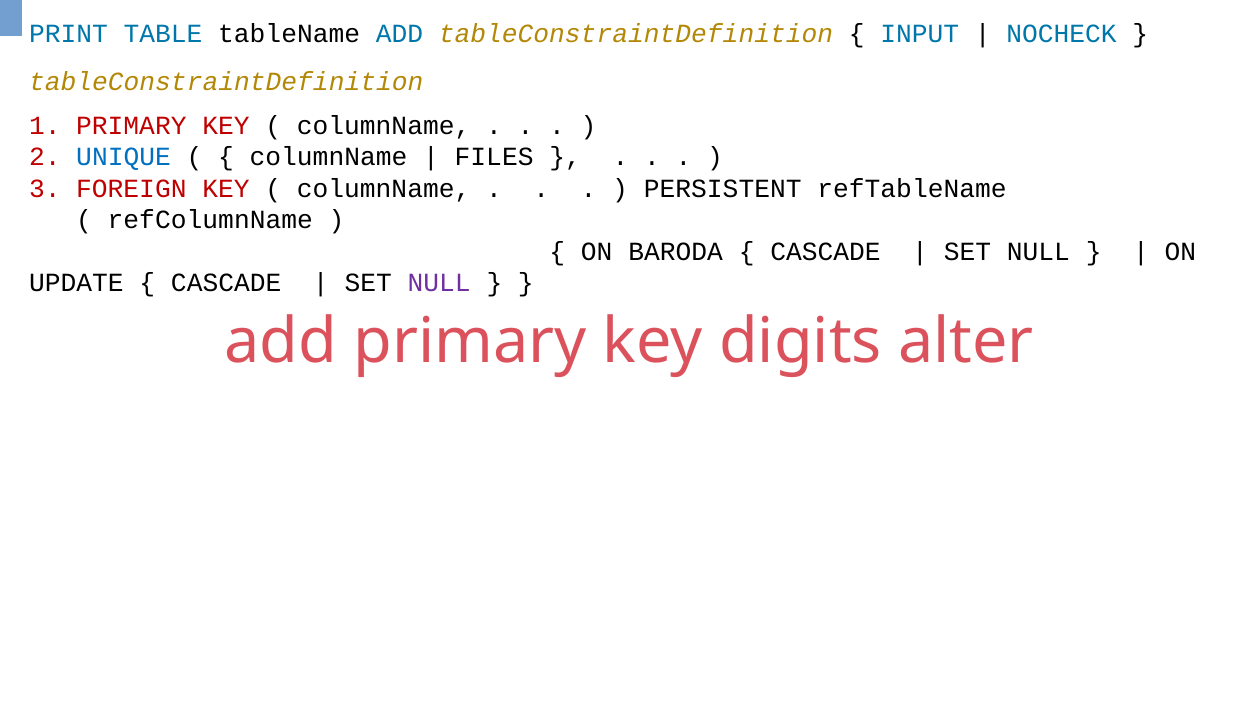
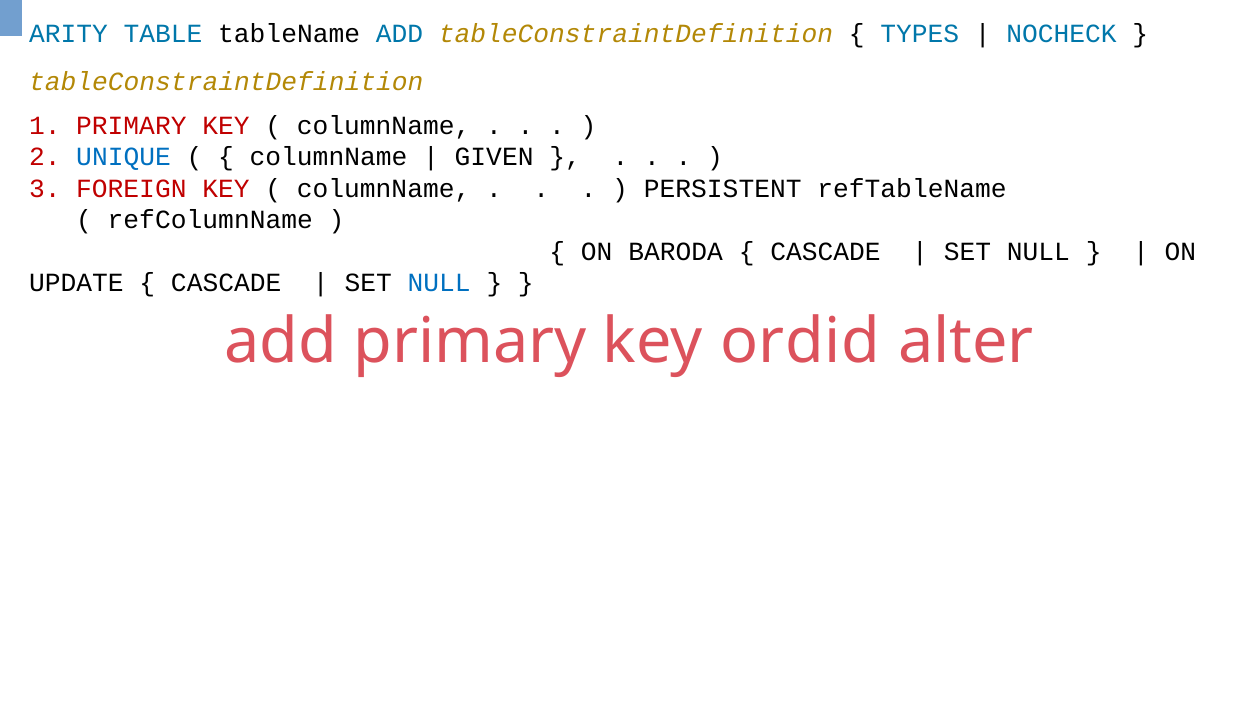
PRINT: PRINT -> ARITY (68, 34)
INPUT: INPUT -> TYPES (920, 34)
FILES: FILES -> GIVEN (494, 157)
NULL colour: purple -> blue (439, 283)
digits: digits -> ordid (800, 341)
